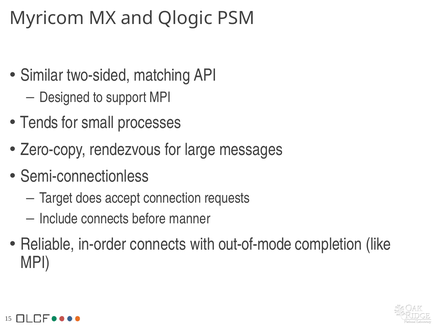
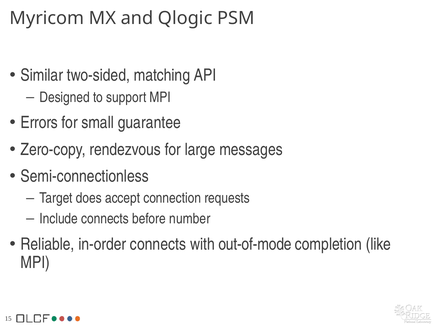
Tends: Tends -> Errors (39, 123)
processes: processes -> guarantee (149, 123)
manner: manner -> number (190, 219)
